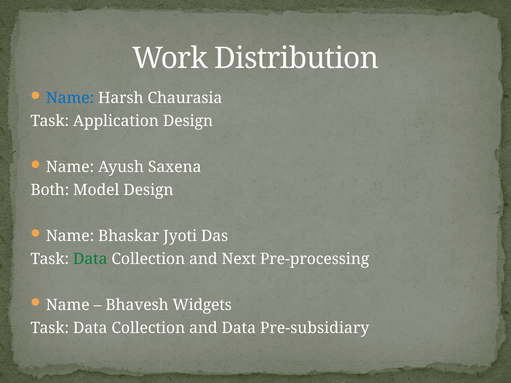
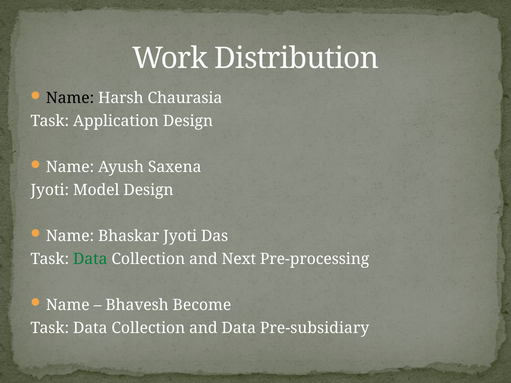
Name colour: blue -> black (70, 98)
Both: Both -> Jyoti (50, 190)
Widgets: Widgets -> Become (202, 305)
